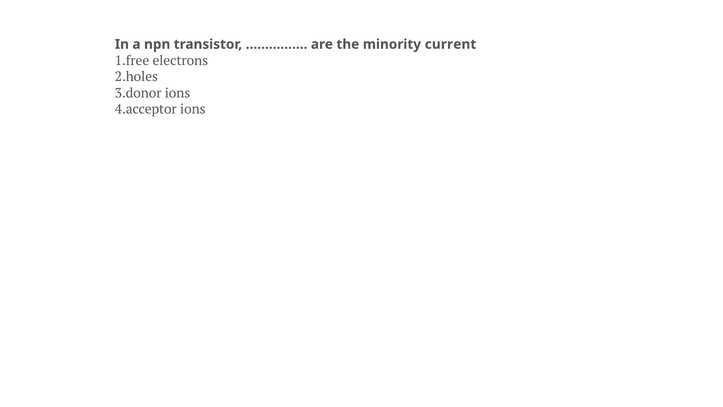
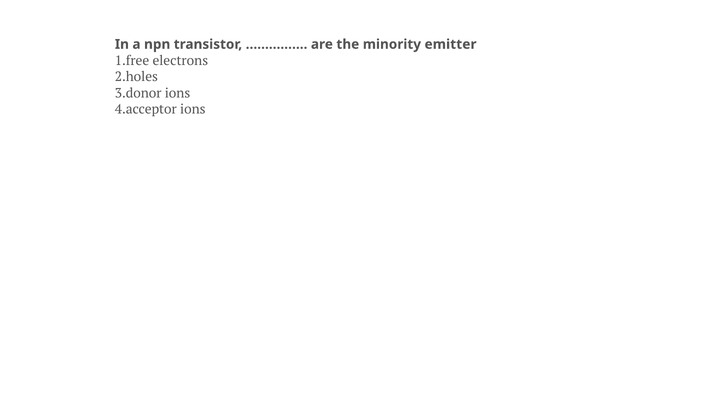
current: current -> emitter (451, 44)
